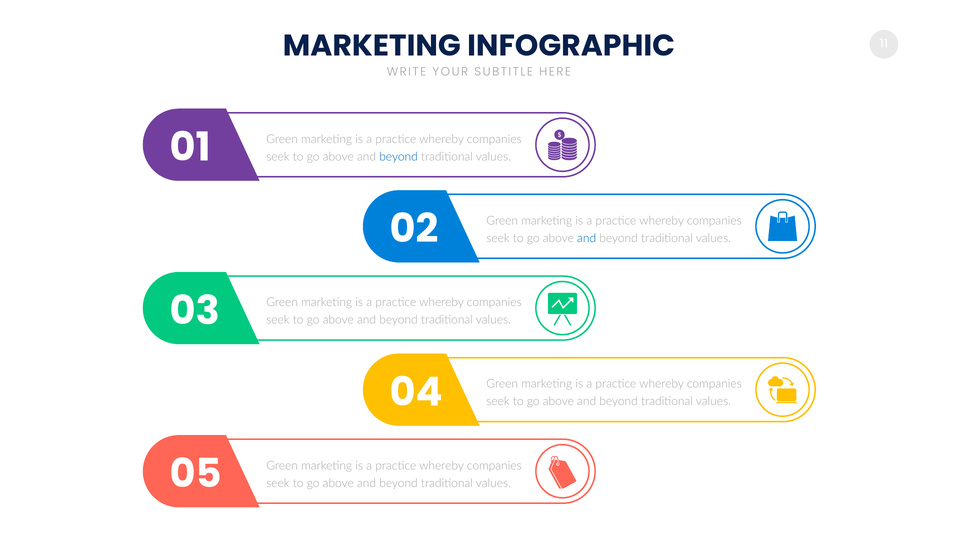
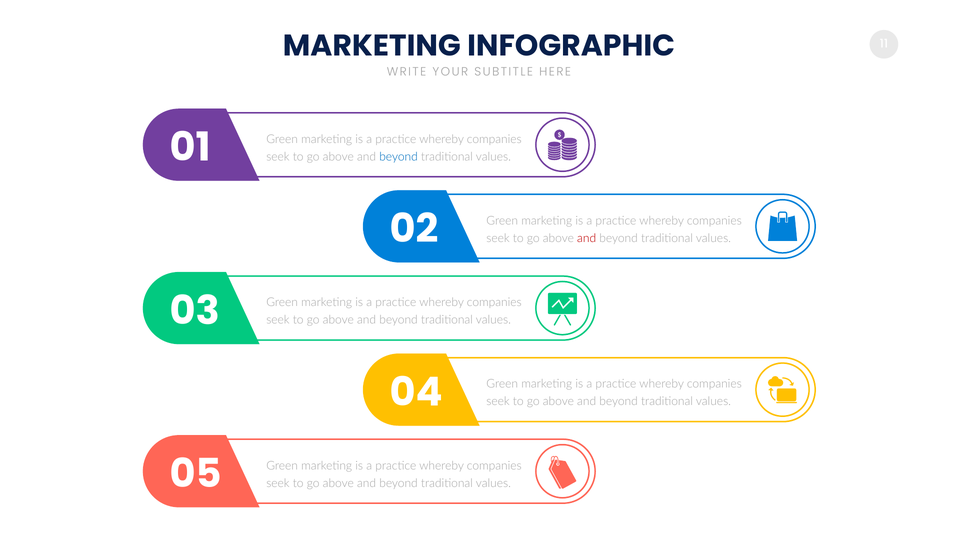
and colour: blue -> red (587, 238)
